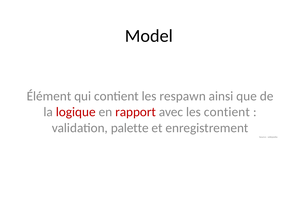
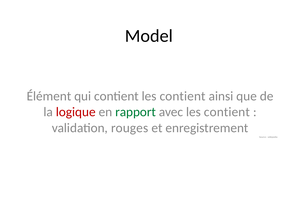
contient les respawn: respawn -> contient (183, 96)
rapport colour: red -> green (136, 112)
palette: palette -> rouges (130, 128)
